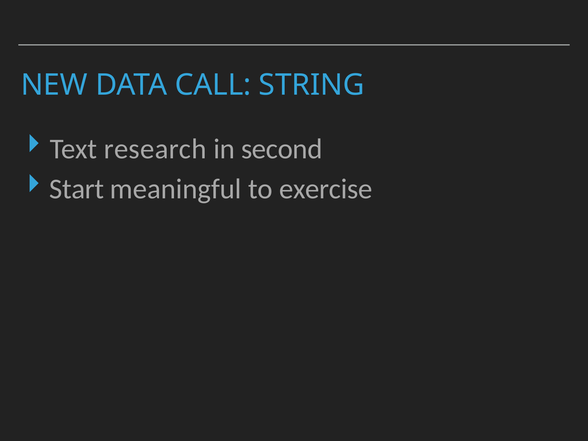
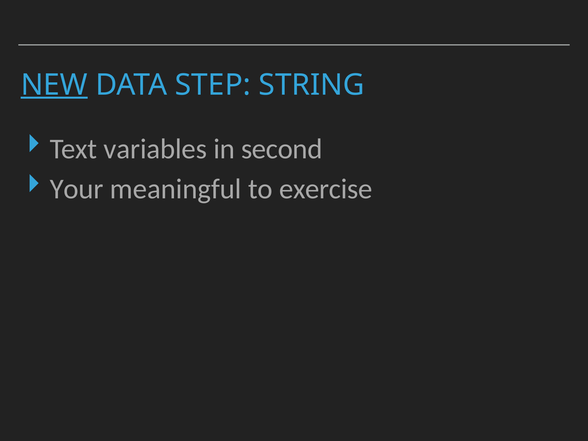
NEW underline: none -> present (54, 85)
CALL: CALL -> STEP (213, 85)
research: research -> variables (155, 149)
Start: Start -> Your (77, 189)
